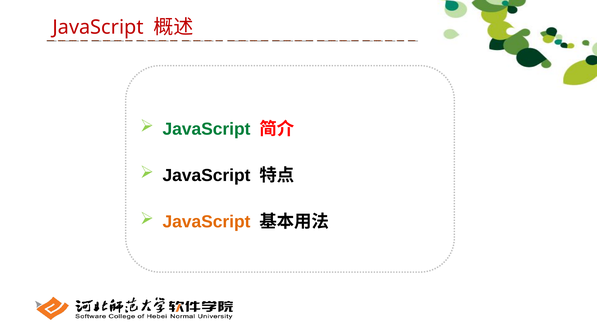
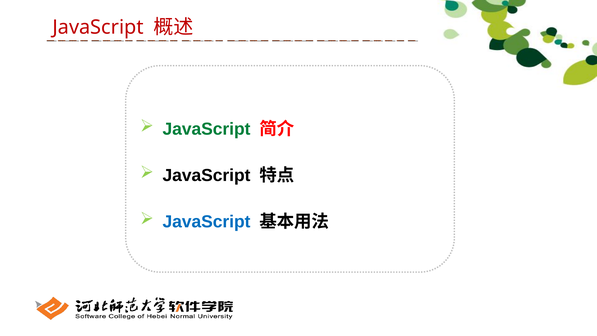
JavaScript colour: orange -> blue (207, 221)
